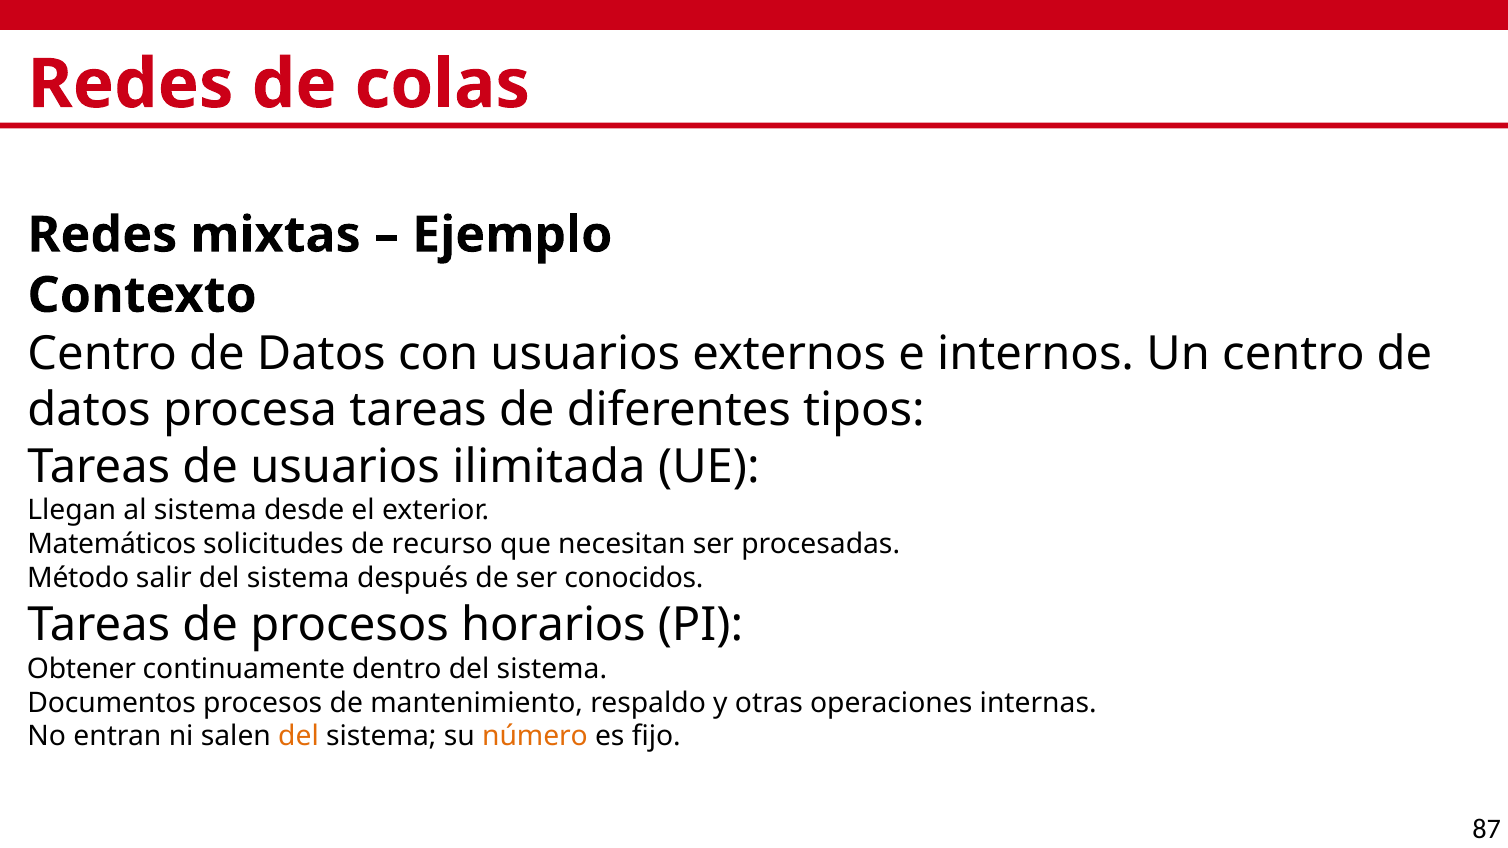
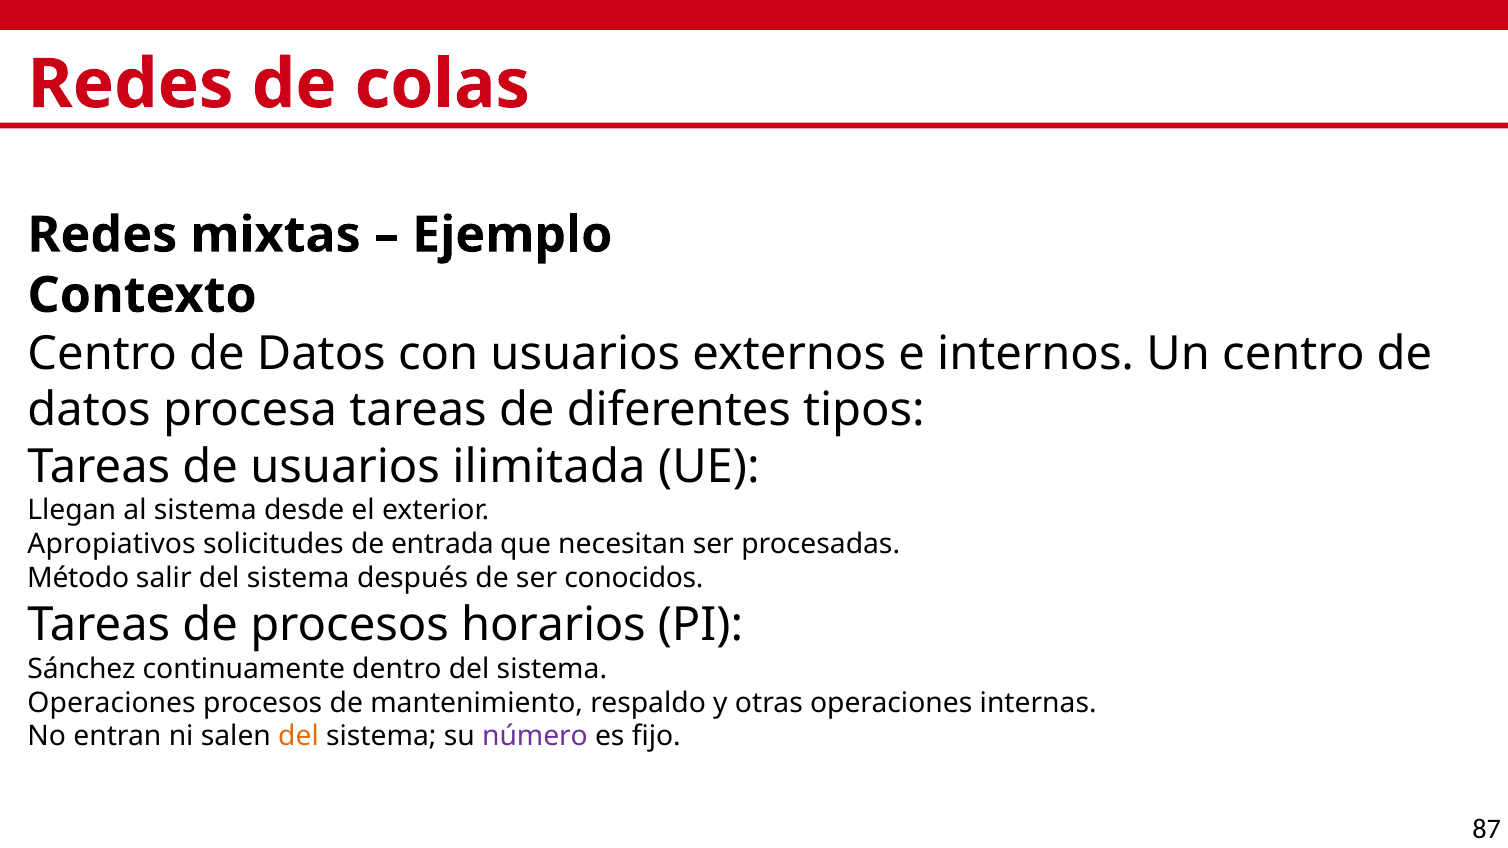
Matemáticos: Matemáticos -> Apropiativos (112, 545)
recurso: recurso -> entrada (442, 545)
Obtener: Obtener -> Sánchez (81, 669)
Documentos: Documentos -> Operaciones (112, 703)
número colour: orange -> purple (535, 737)
